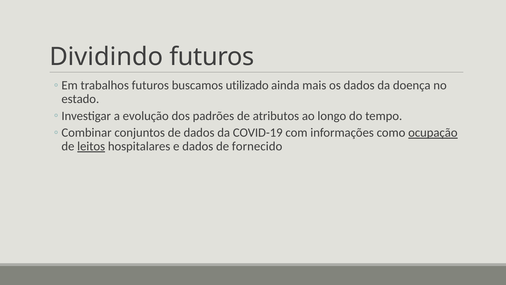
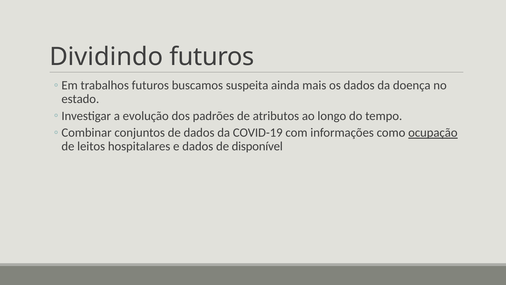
utilizado: utilizado -> suspeita (247, 85)
leitos underline: present -> none (91, 146)
fornecido: fornecido -> disponível (257, 146)
